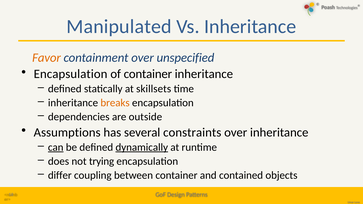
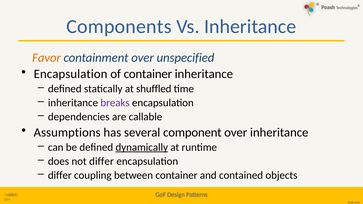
Manipulated: Manipulated -> Components (119, 27)
skillsets: skillsets -> shuffled (154, 89)
breaks colour: orange -> purple (115, 103)
outside: outside -> callable (145, 117)
constraints: constraints -> component (192, 133)
can underline: present -> none (56, 147)
not trying: trying -> differ (101, 161)
